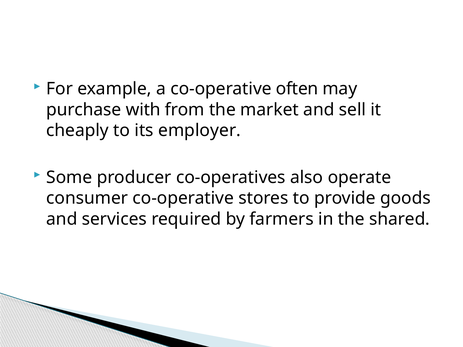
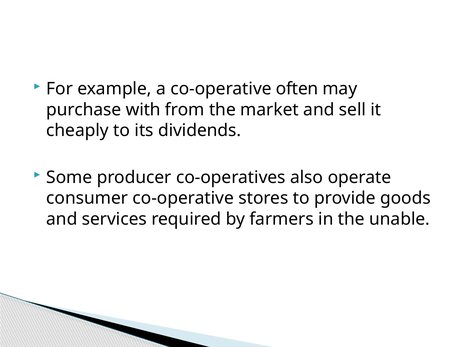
employer: employer -> dividends (200, 131)
shared: shared -> unable (400, 219)
